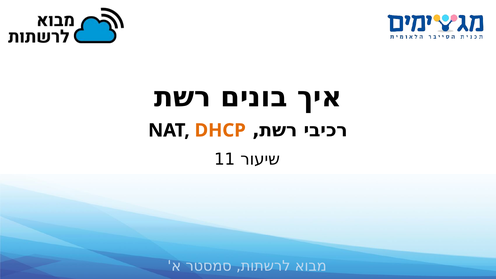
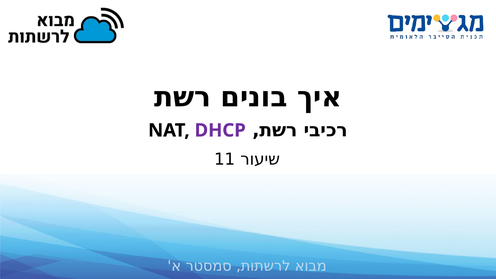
DHCP colour: orange -> purple (220, 130)
